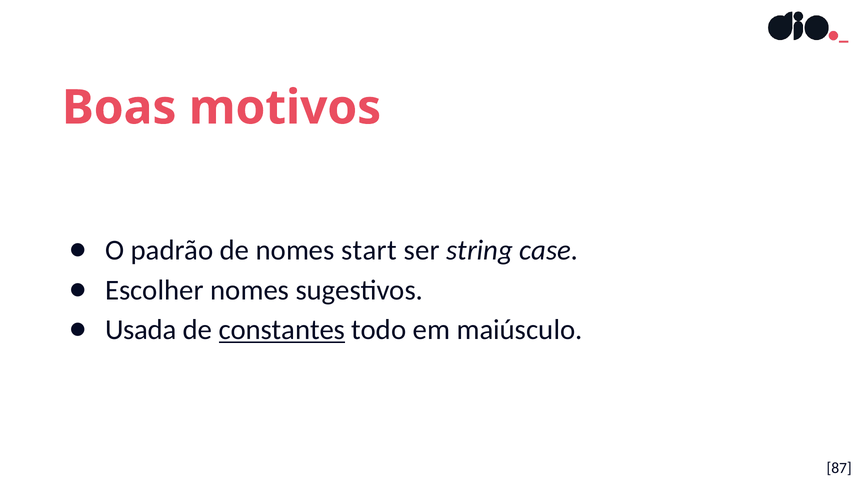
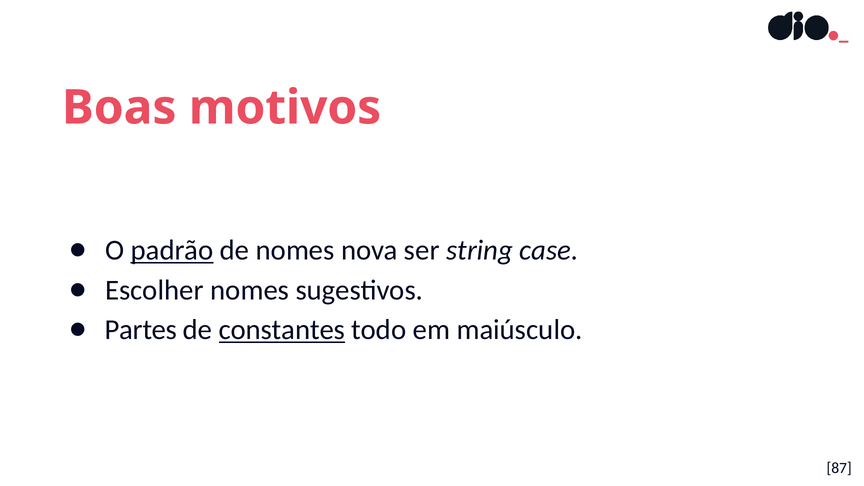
padrão underline: none -> present (172, 250)
start: start -> nova (369, 250)
Usada: Usada -> Partes (141, 330)
